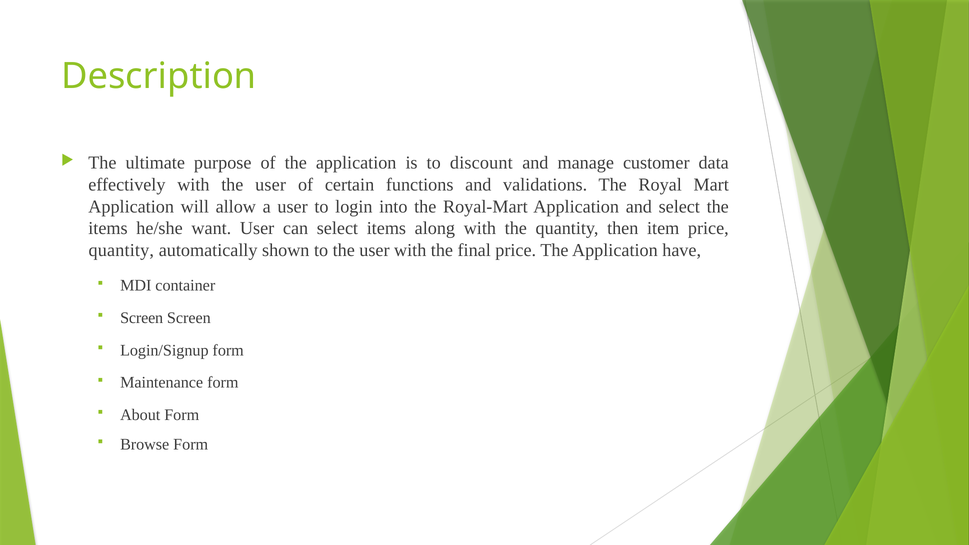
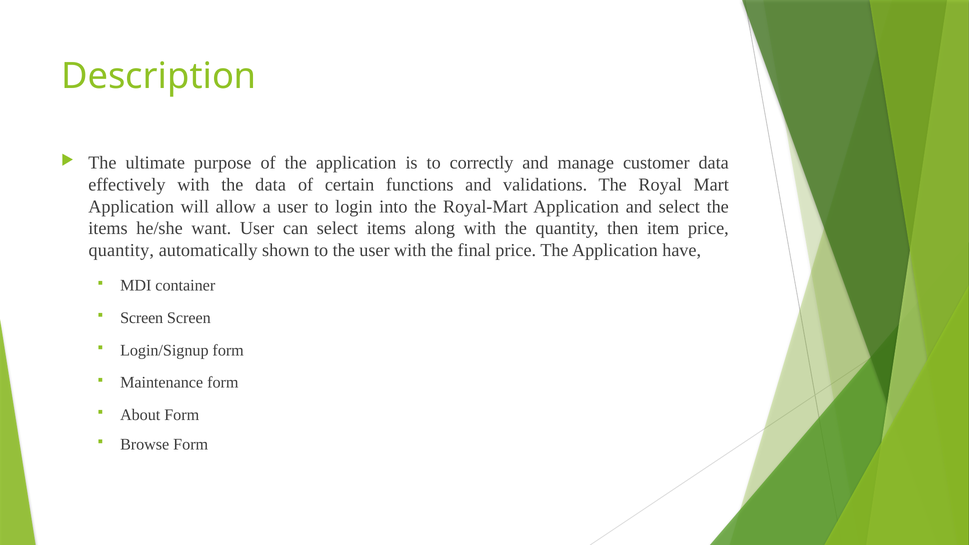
discount: discount -> correctly (482, 163)
with the user: user -> data (271, 185)
